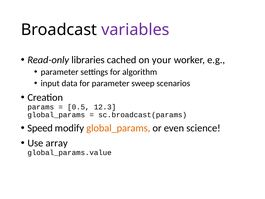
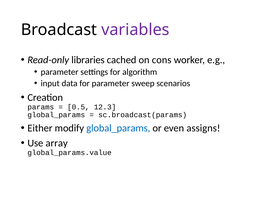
your: your -> cons (162, 60)
Speed: Speed -> Either (40, 128)
global_params colour: orange -> blue (118, 128)
science: science -> assigns (203, 128)
